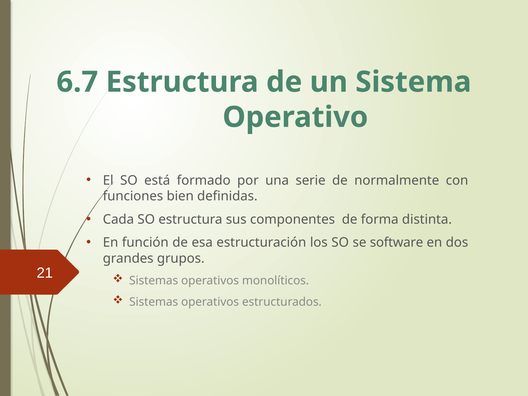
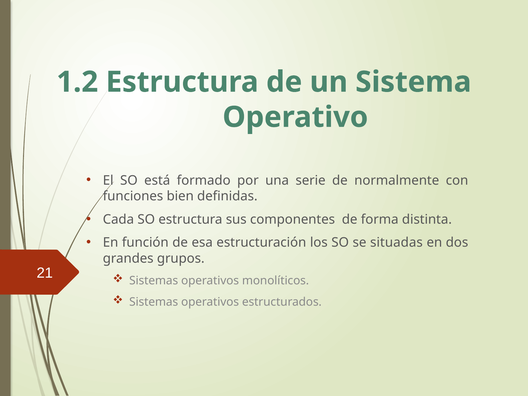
6.7: 6.7 -> 1.2 (77, 82)
software: software -> situadas (396, 243)
